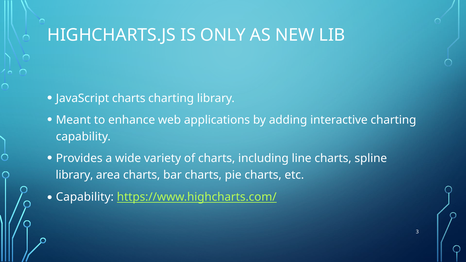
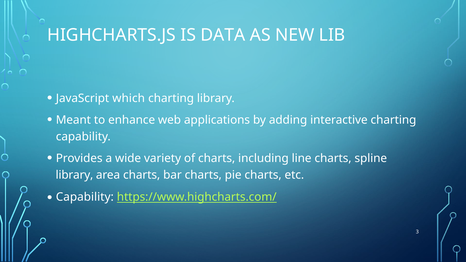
ONLY: ONLY -> DATA (223, 35)
JavaScript charts: charts -> which (129, 98)
